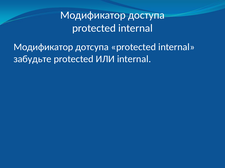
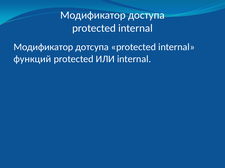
забудьте: забудьте -> функций (32, 59)
